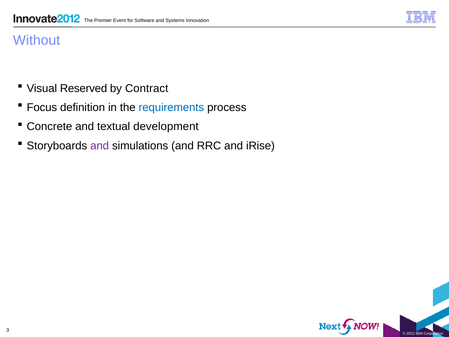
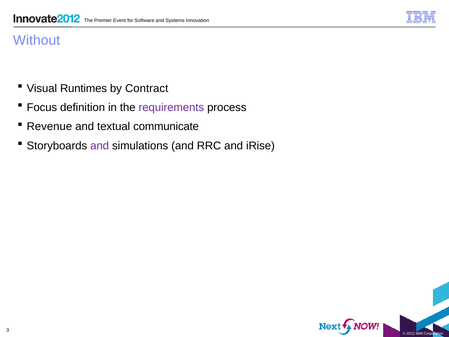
Reserved: Reserved -> Runtimes (84, 88)
requirements colour: blue -> purple (171, 107)
Concrete: Concrete -> Revenue (49, 126)
development: development -> communicate (166, 126)
